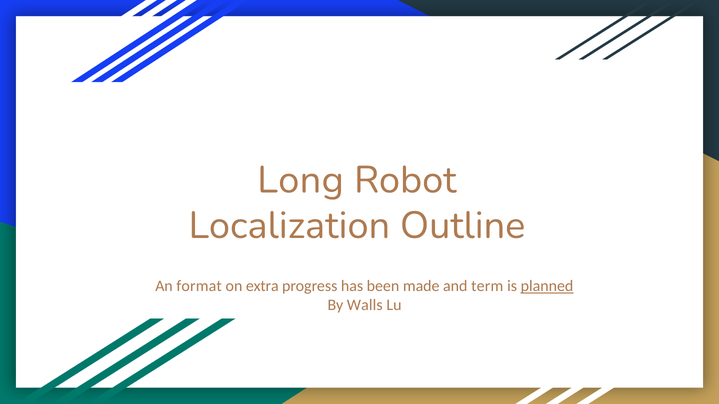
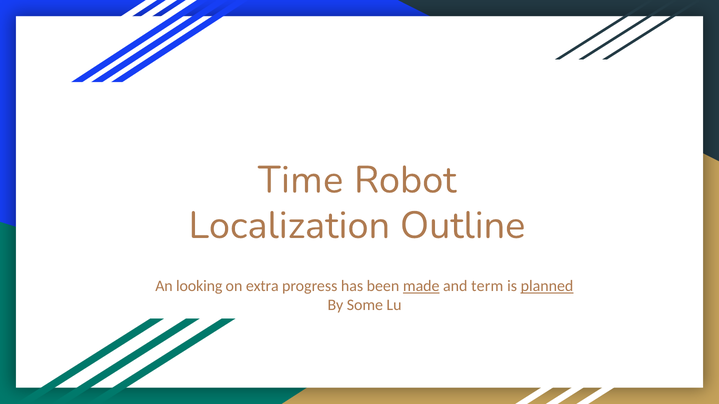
Long: Long -> Time (301, 180)
format: format -> looking (199, 286)
made underline: none -> present (421, 286)
Walls: Walls -> Some (365, 305)
